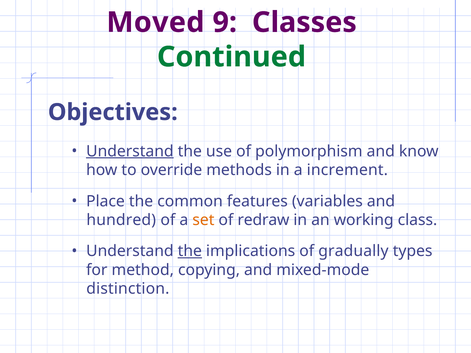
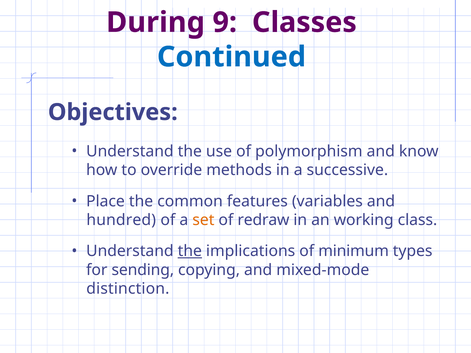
Moved: Moved -> During (156, 22)
Continued colour: green -> blue (231, 57)
Understand underline: present -> none (130, 151)
increment: increment -> successive (347, 170)
gradually: gradually -> minimum (354, 251)
method: method -> sending (143, 270)
